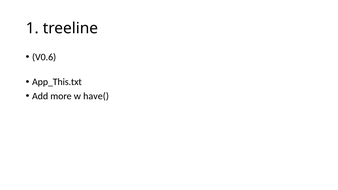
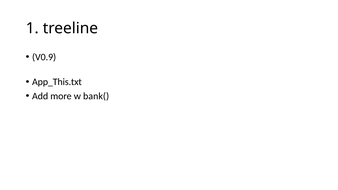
V0.6: V0.6 -> V0.9 (44, 57)
have(: have( -> bank( (96, 96)
